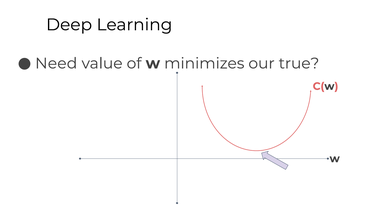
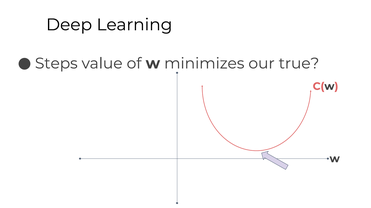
Need: Need -> Steps (56, 64)
